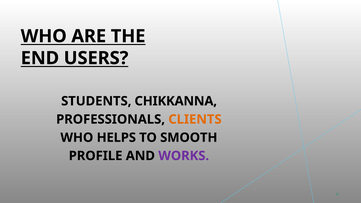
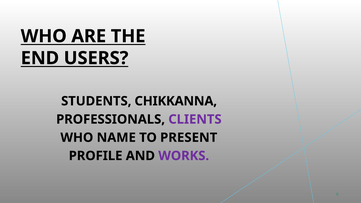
CLIENTS colour: orange -> purple (195, 119)
HELPS: HELPS -> NAME (116, 138)
SMOOTH: SMOOTH -> PRESENT (189, 138)
